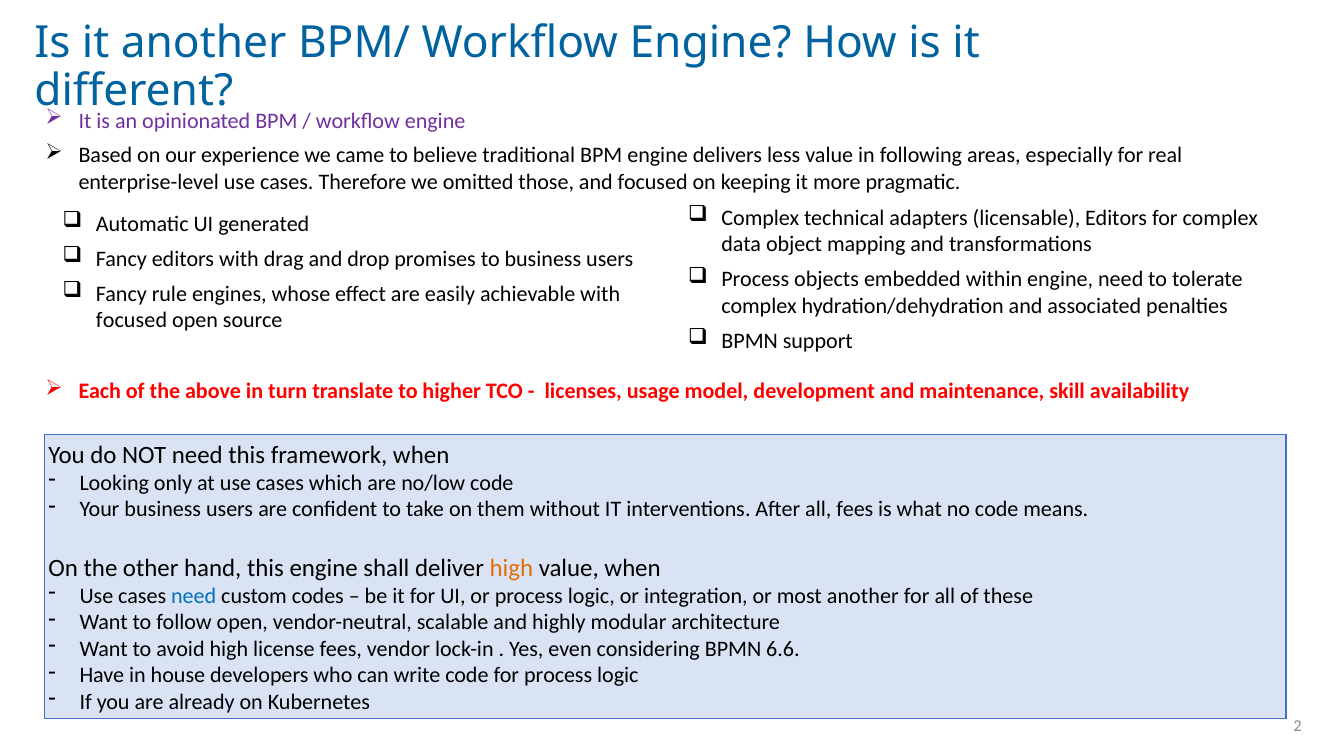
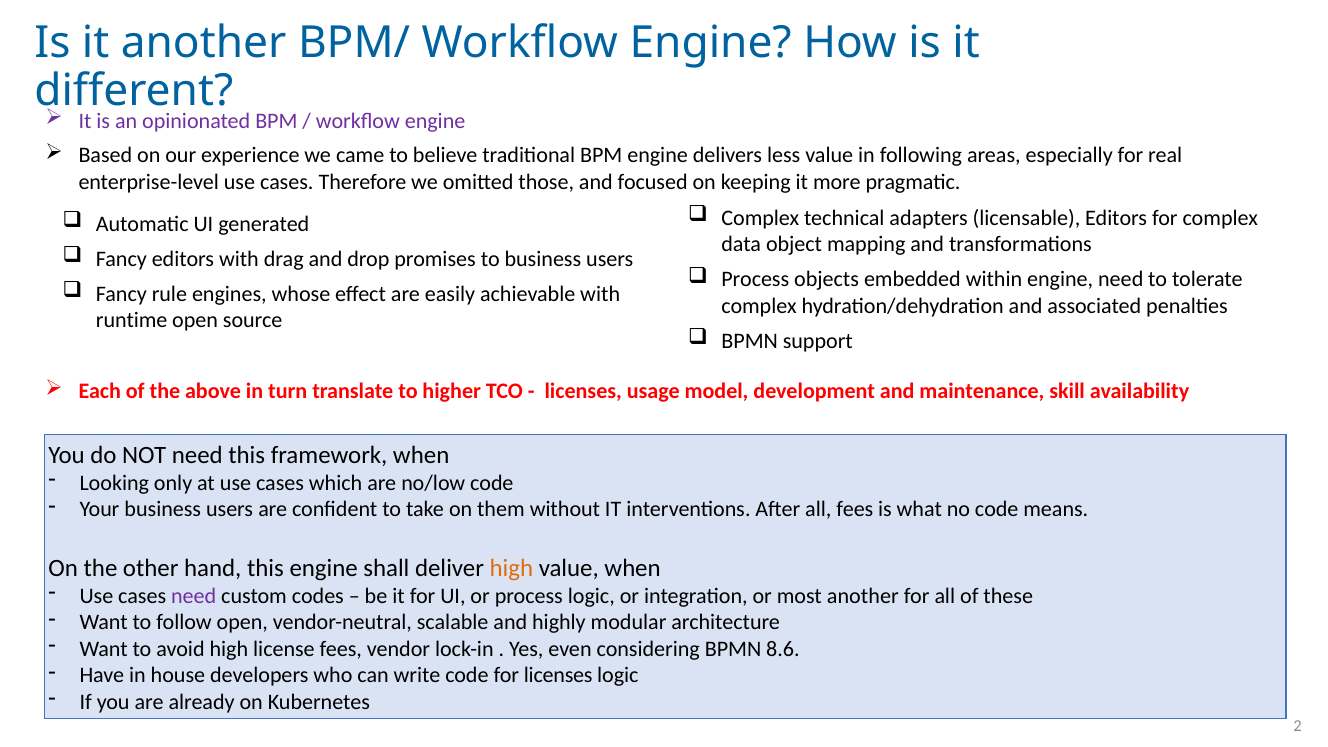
focused: focused -> runtime (132, 320)
need colour: blue -> purple (194, 596)
6.6: 6.6 -> 8.6 (783, 649)
for process: process -> licenses (558, 676)
